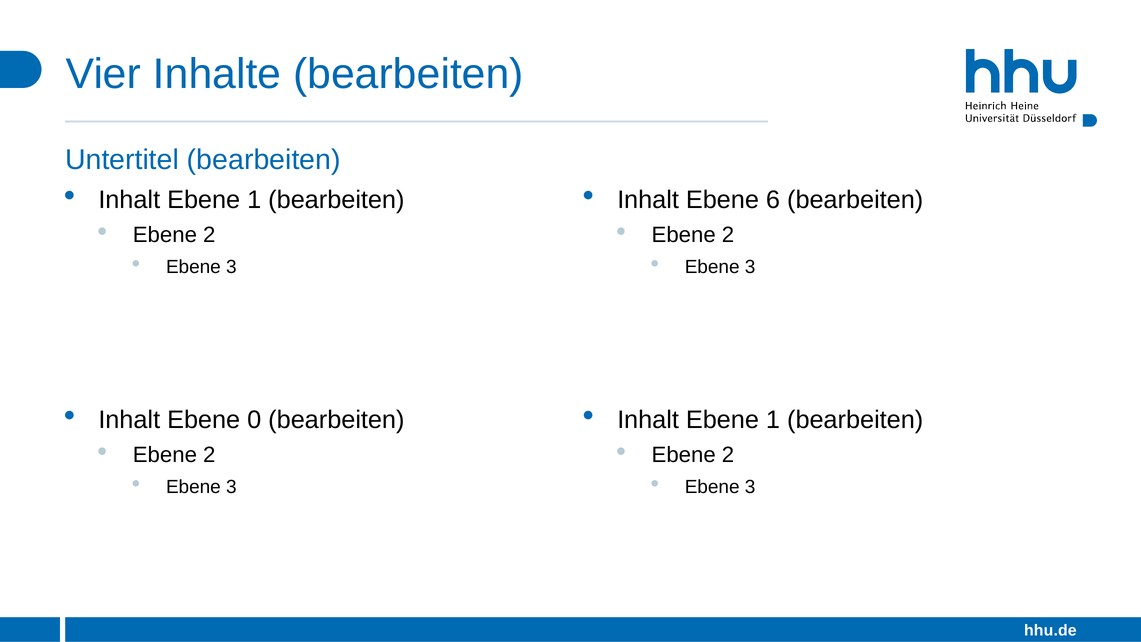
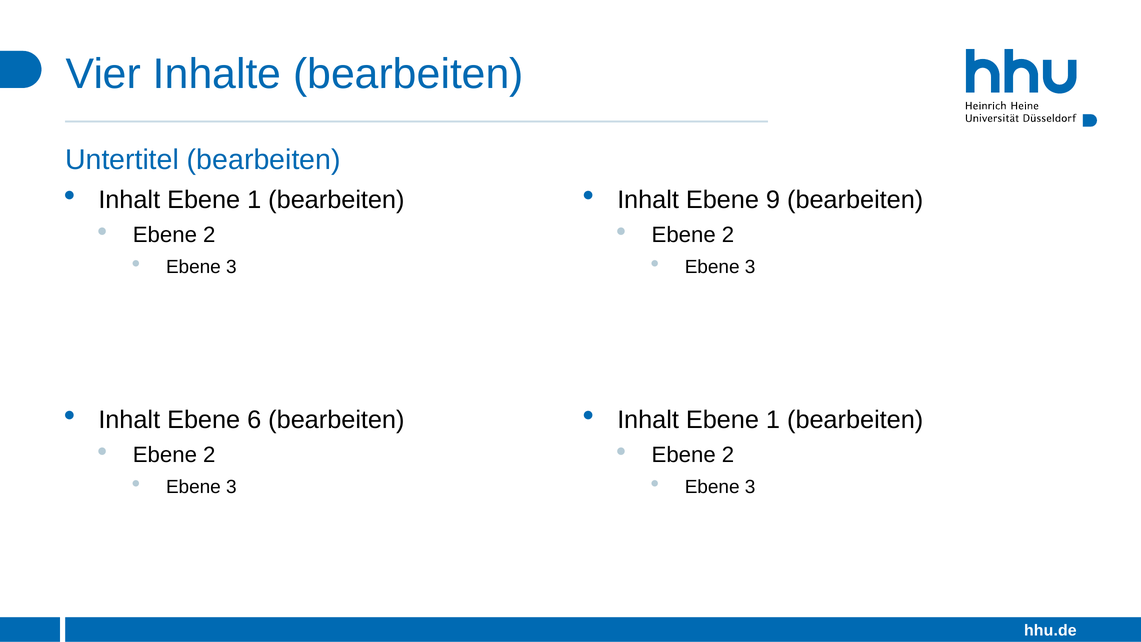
6: 6 -> 9 (773, 200)
0: 0 -> 6 (254, 420)
